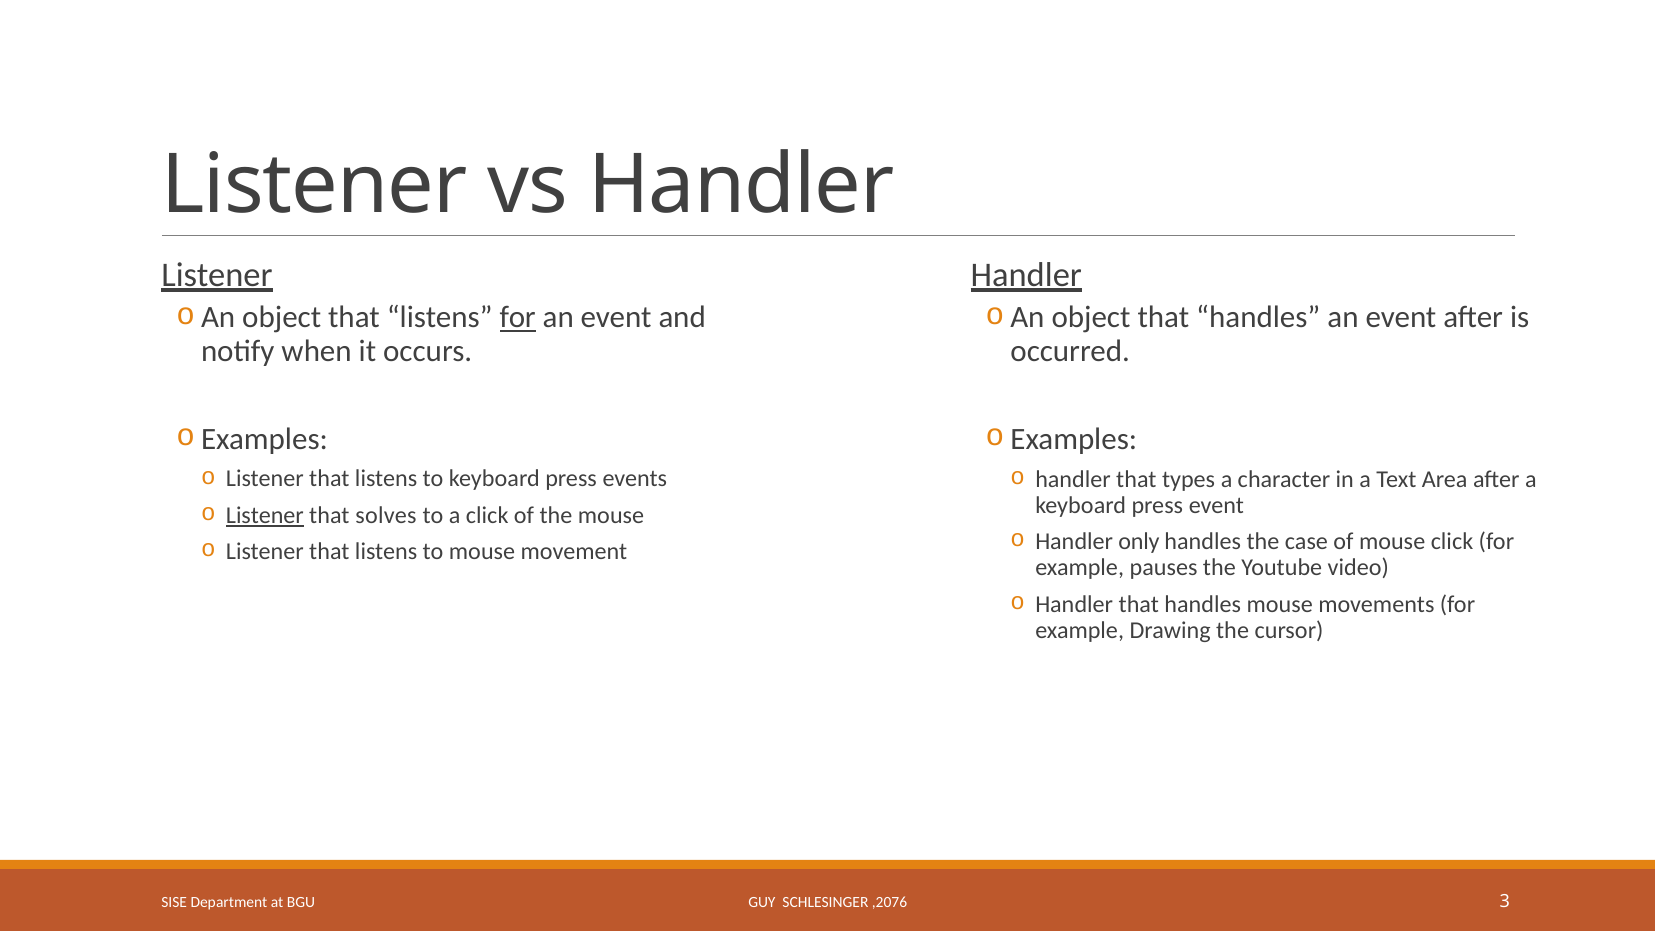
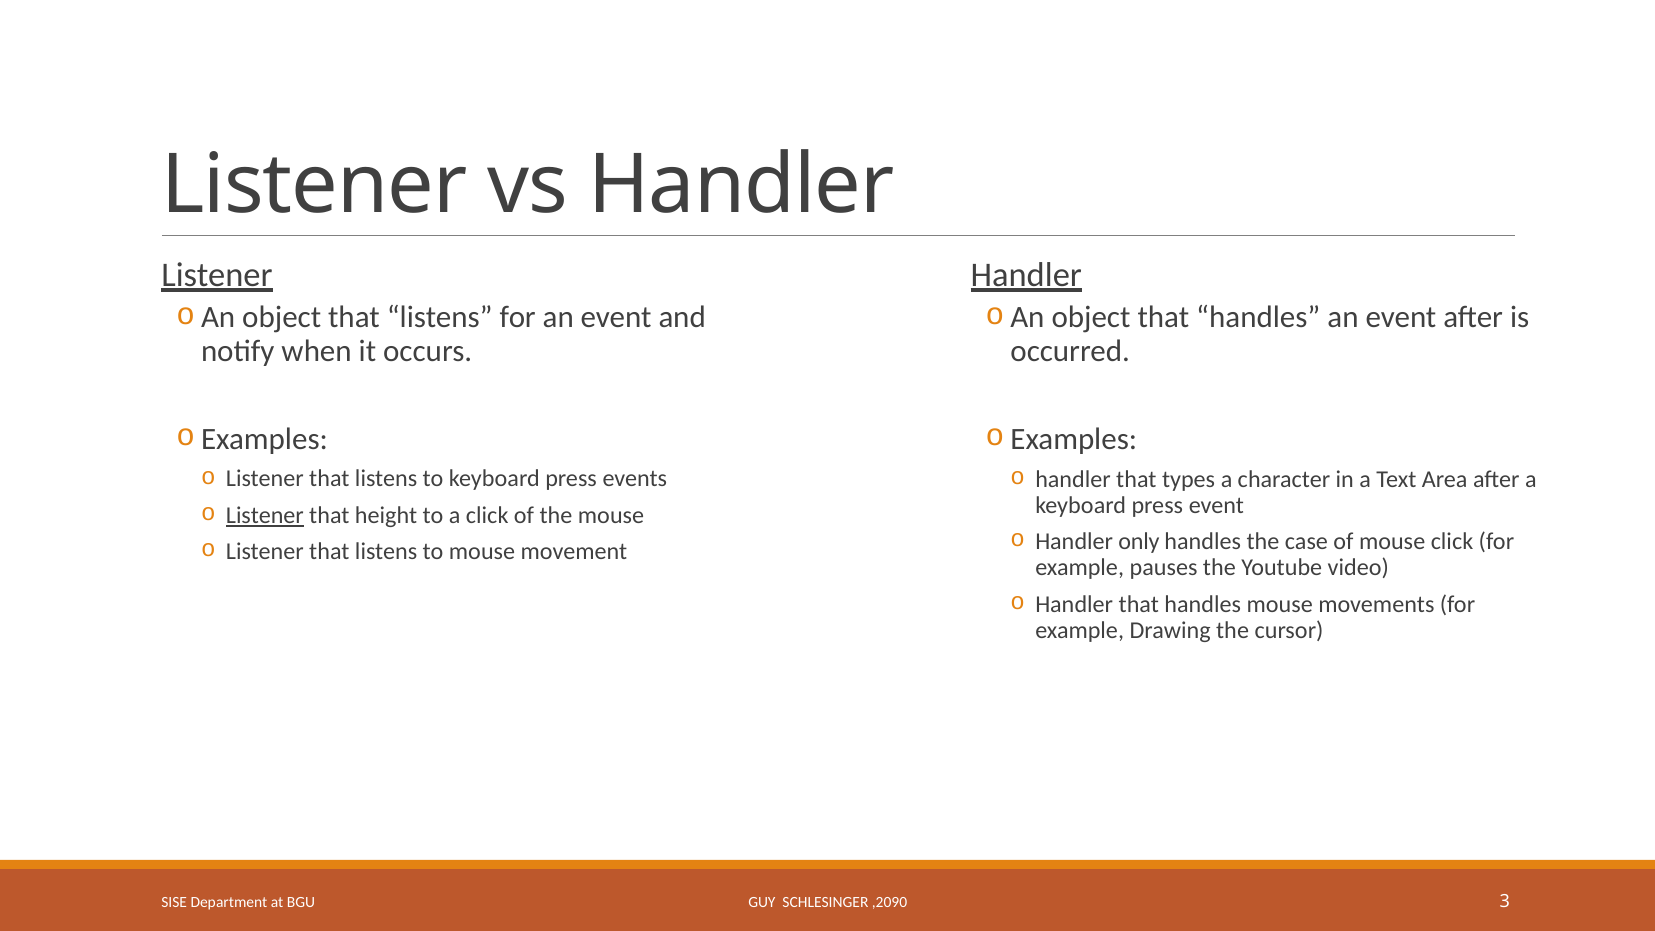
for underline: present -> none (518, 318)
solves: solves -> height (386, 515)
,2076: ,2076 -> ,2090 (890, 903)
